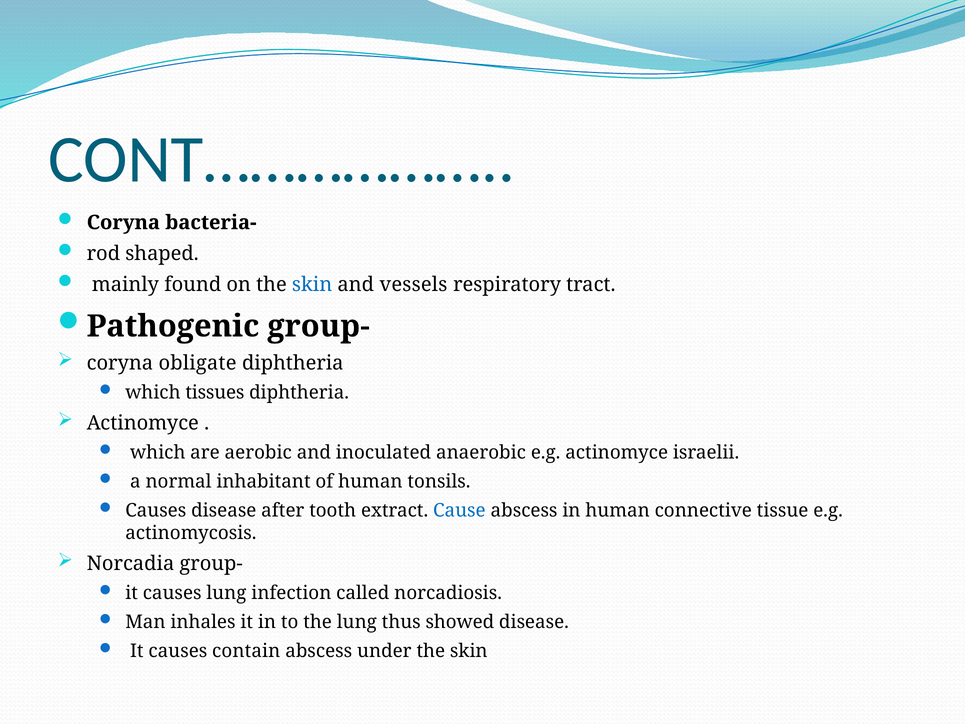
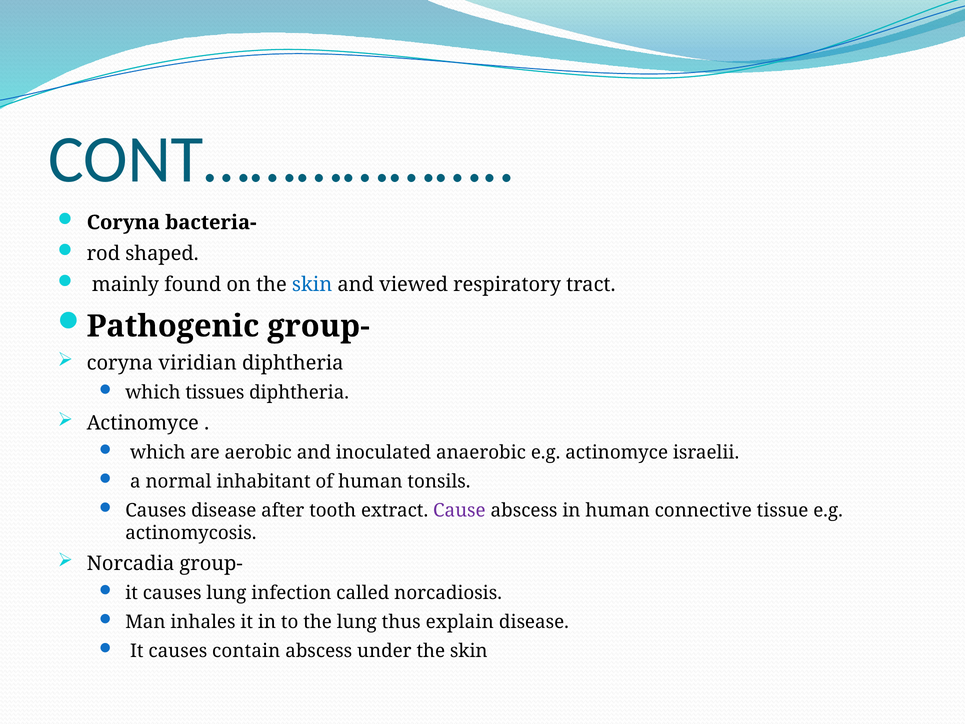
vessels: vessels -> viewed (414, 285)
obligate: obligate -> viridian (198, 363)
Cause colour: blue -> purple (459, 510)
showed: showed -> explain (460, 622)
